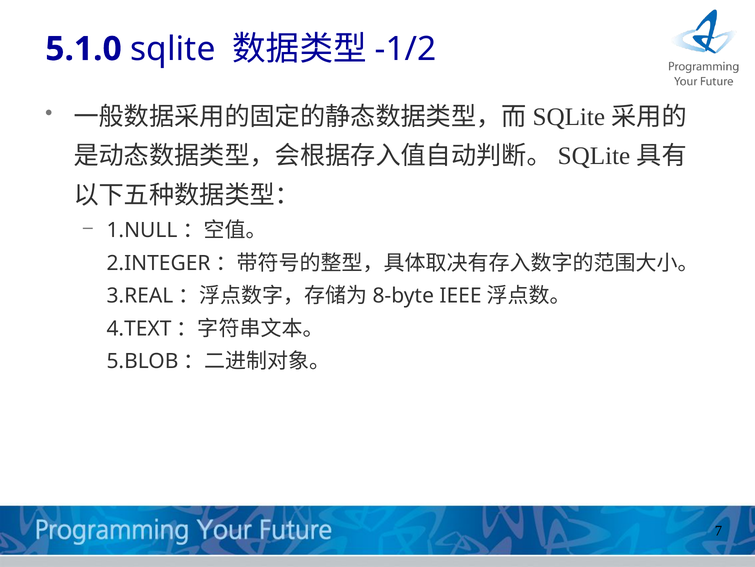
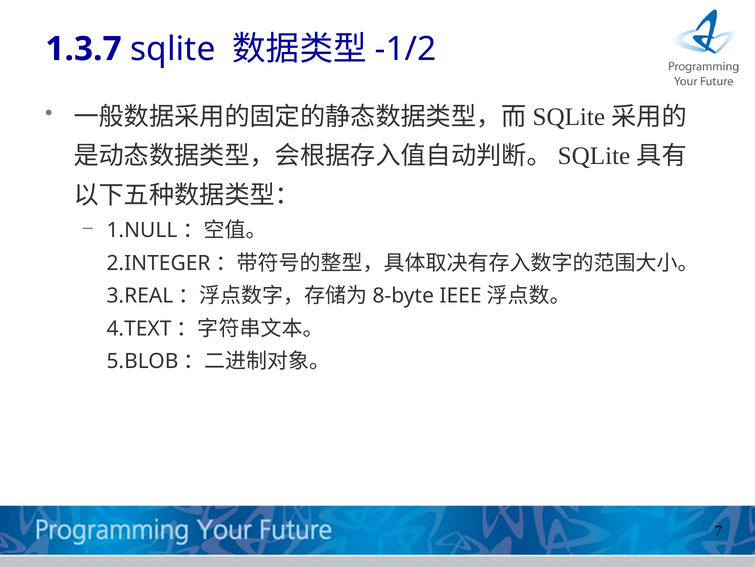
5.1.0: 5.1.0 -> 1.3.7 (84, 49)
